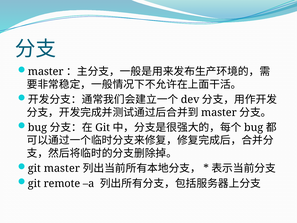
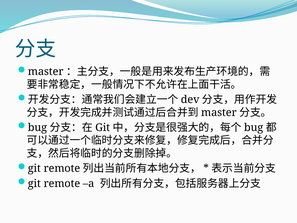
master: master -> remote (62, 168)
